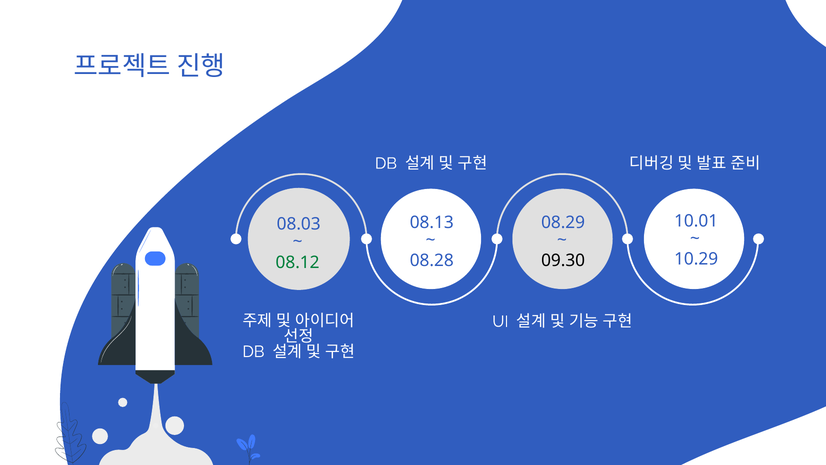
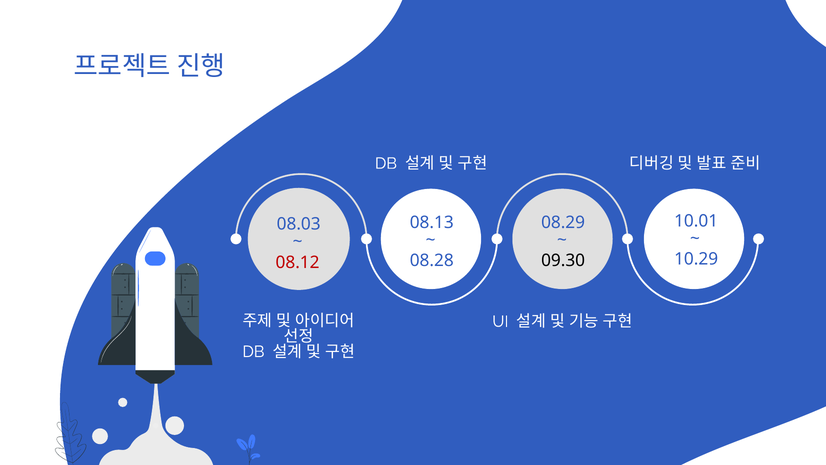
08.12 colour: green -> red (298, 262)
